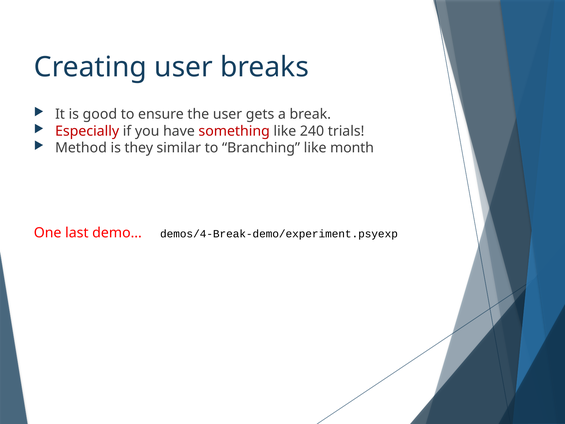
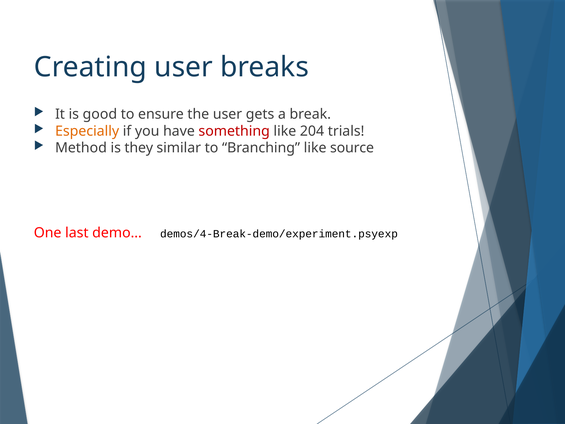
Especially colour: red -> orange (87, 131)
240: 240 -> 204 (312, 131)
month: month -> source (352, 148)
